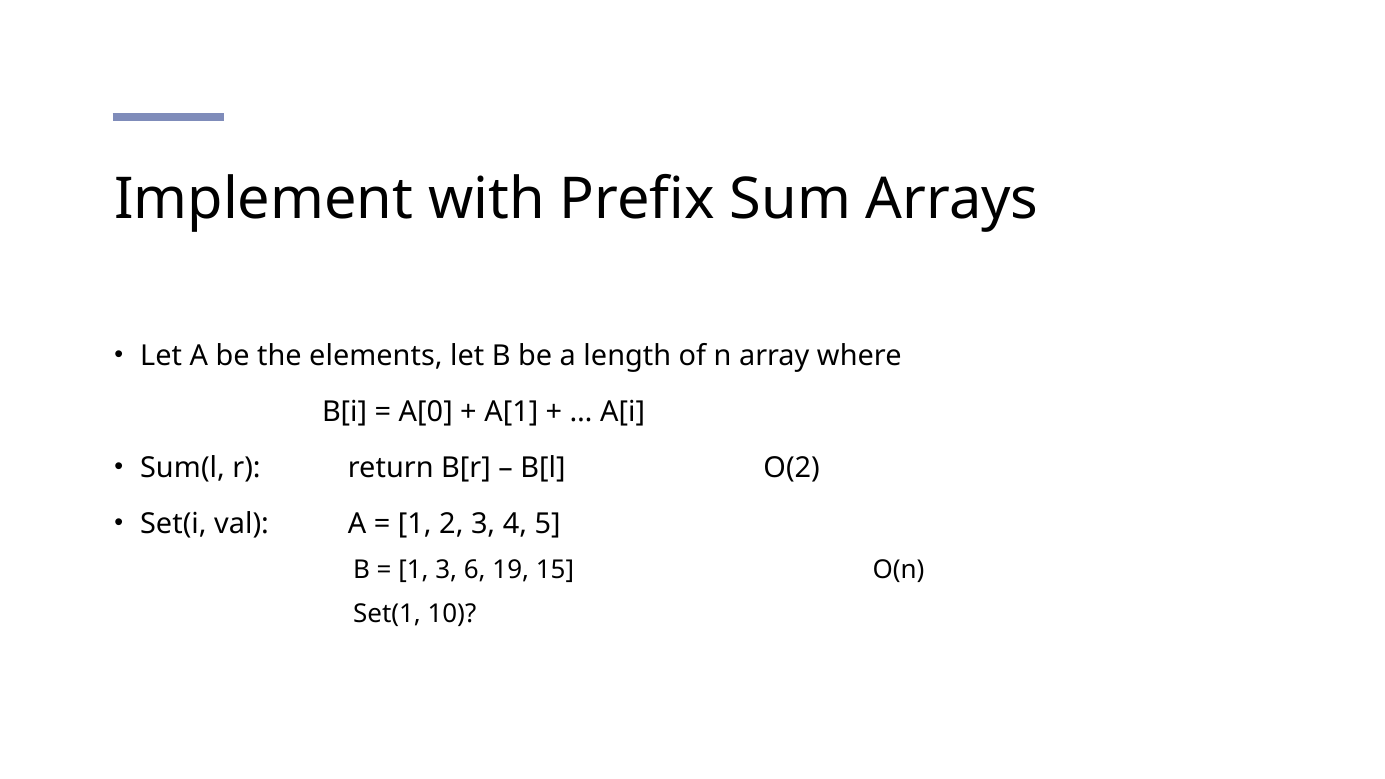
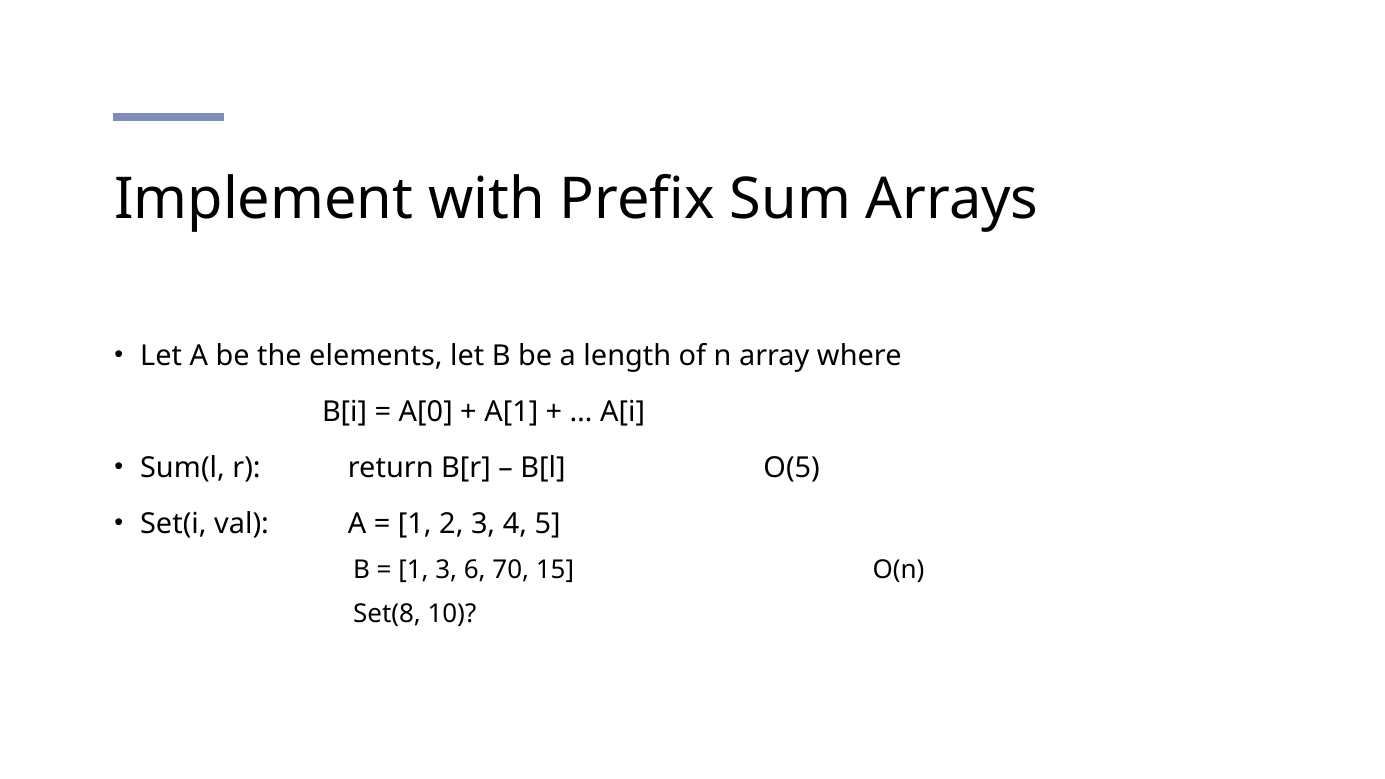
O(2: O(2 -> O(5 (792, 468)
19: 19 -> 70 (511, 570)
Set(1: Set(1 -> Set(8 (387, 614)
